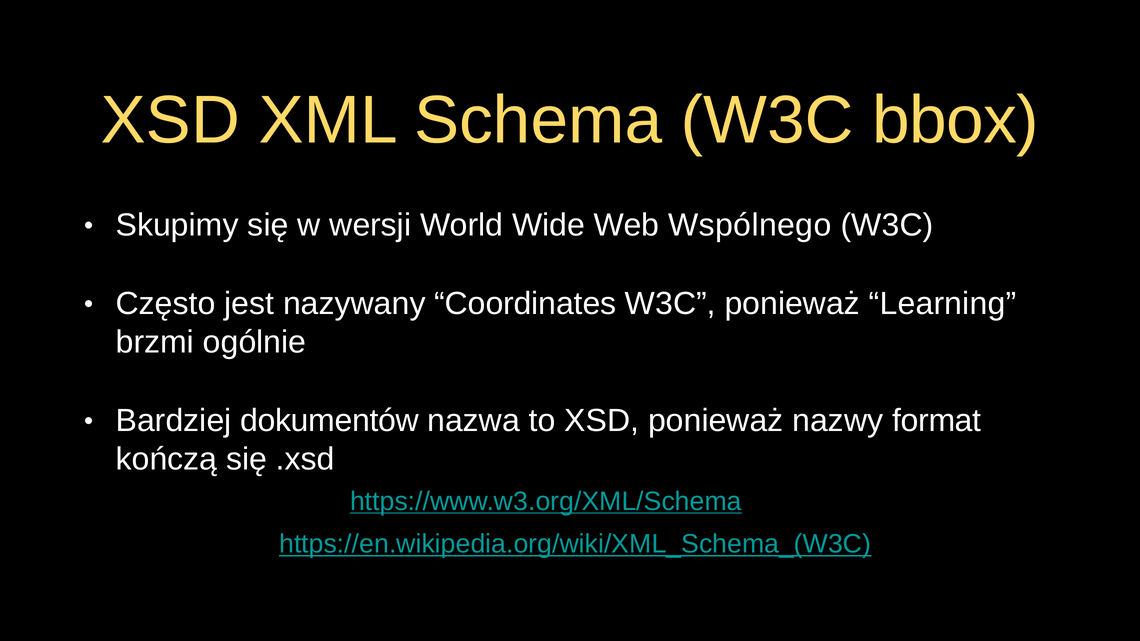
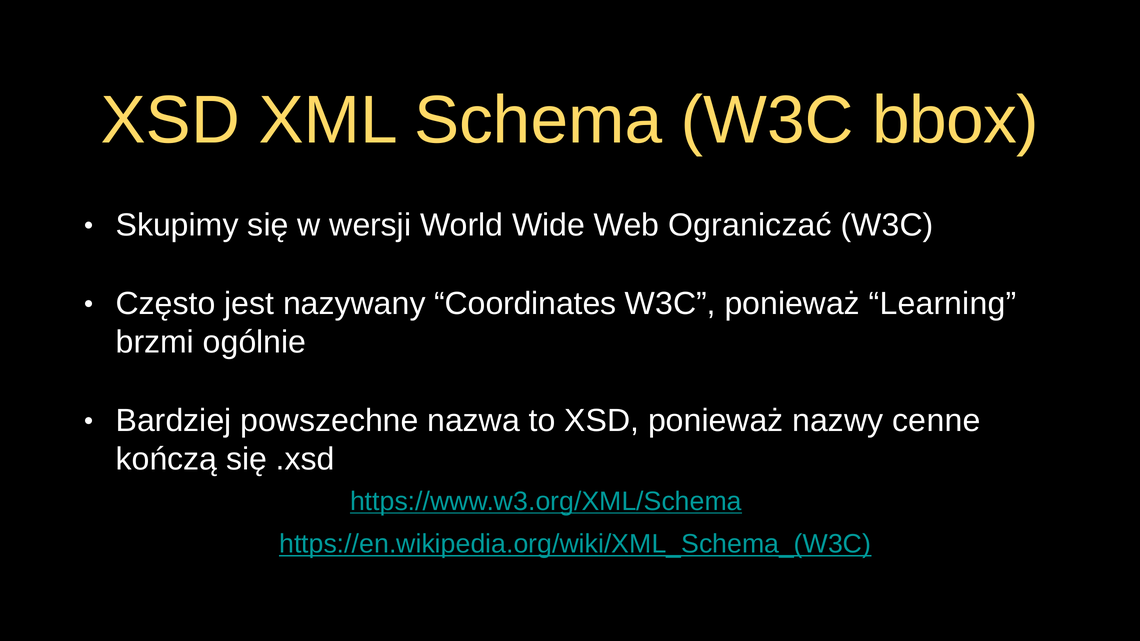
Wspólnego: Wspólnego -> Ograniczać (750, 225)
dokumentów: dokumentów -> powszechne (329, 421)
format: format -> cenne (936, 421)
